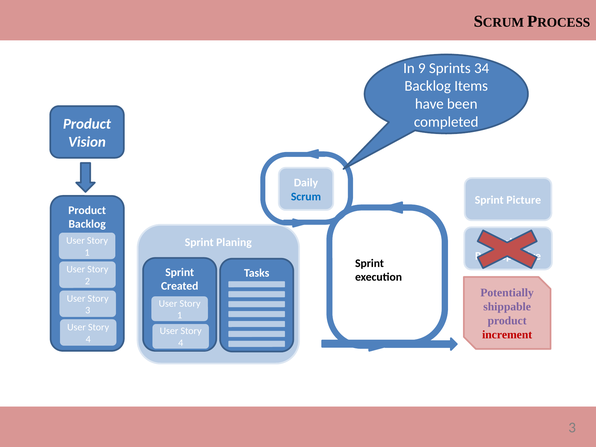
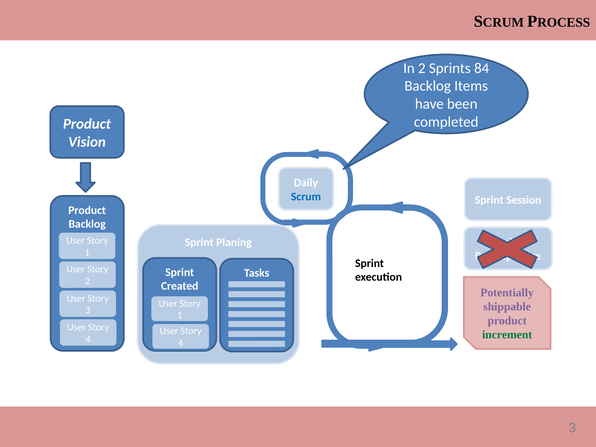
In 9: 9 -> 2 (422, 68)
34: 34 -> 84 (482, 68)
Picture: Picture -> Session (524, 200)
increment colour: red -> green (507, 335)
